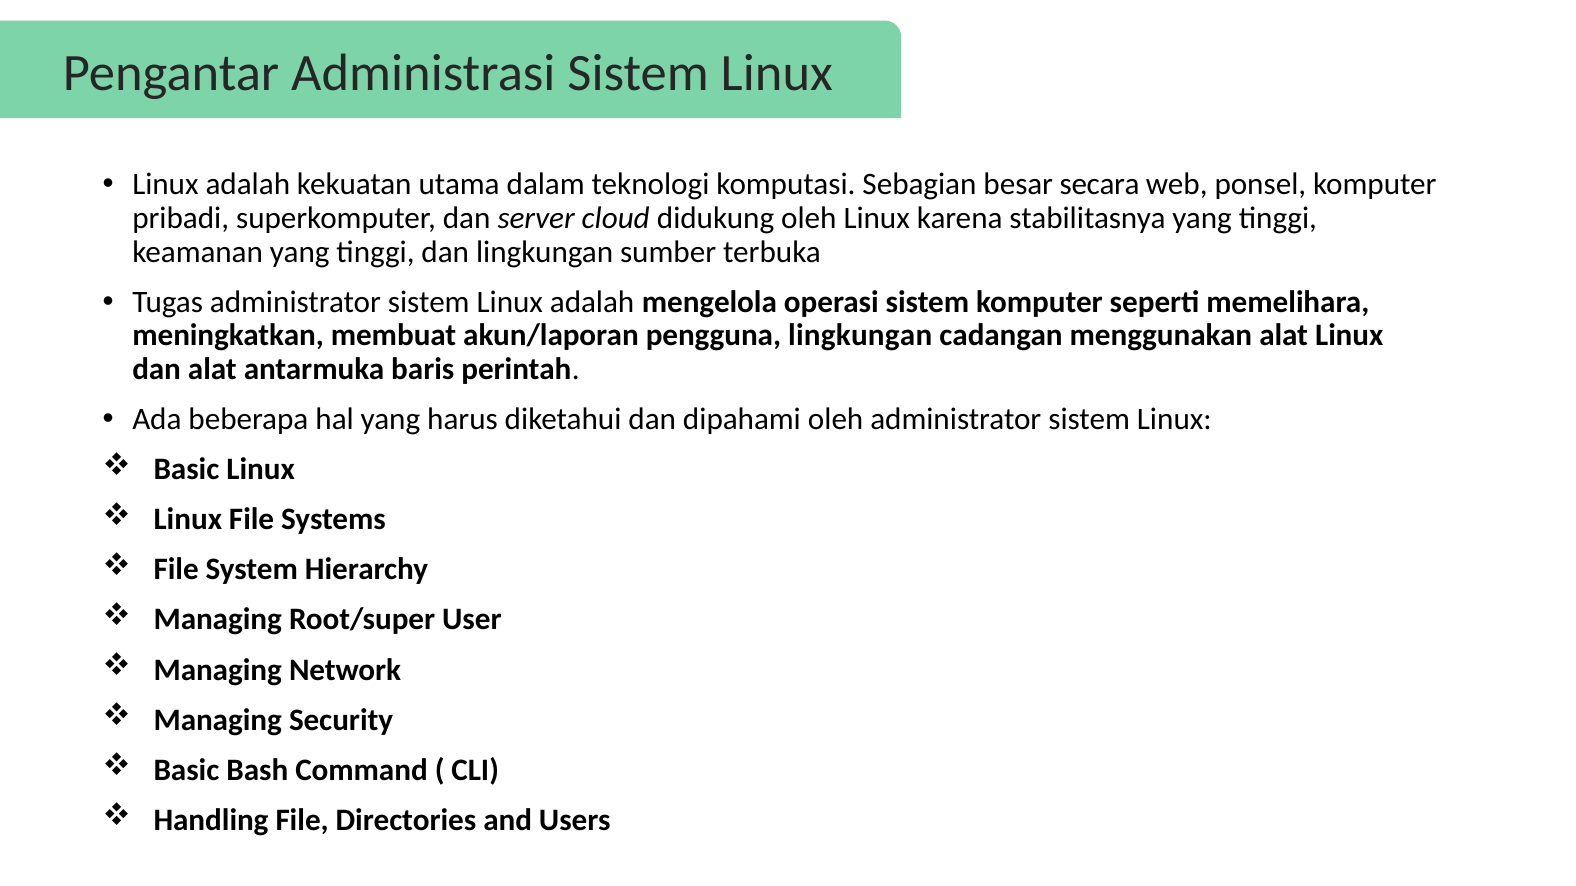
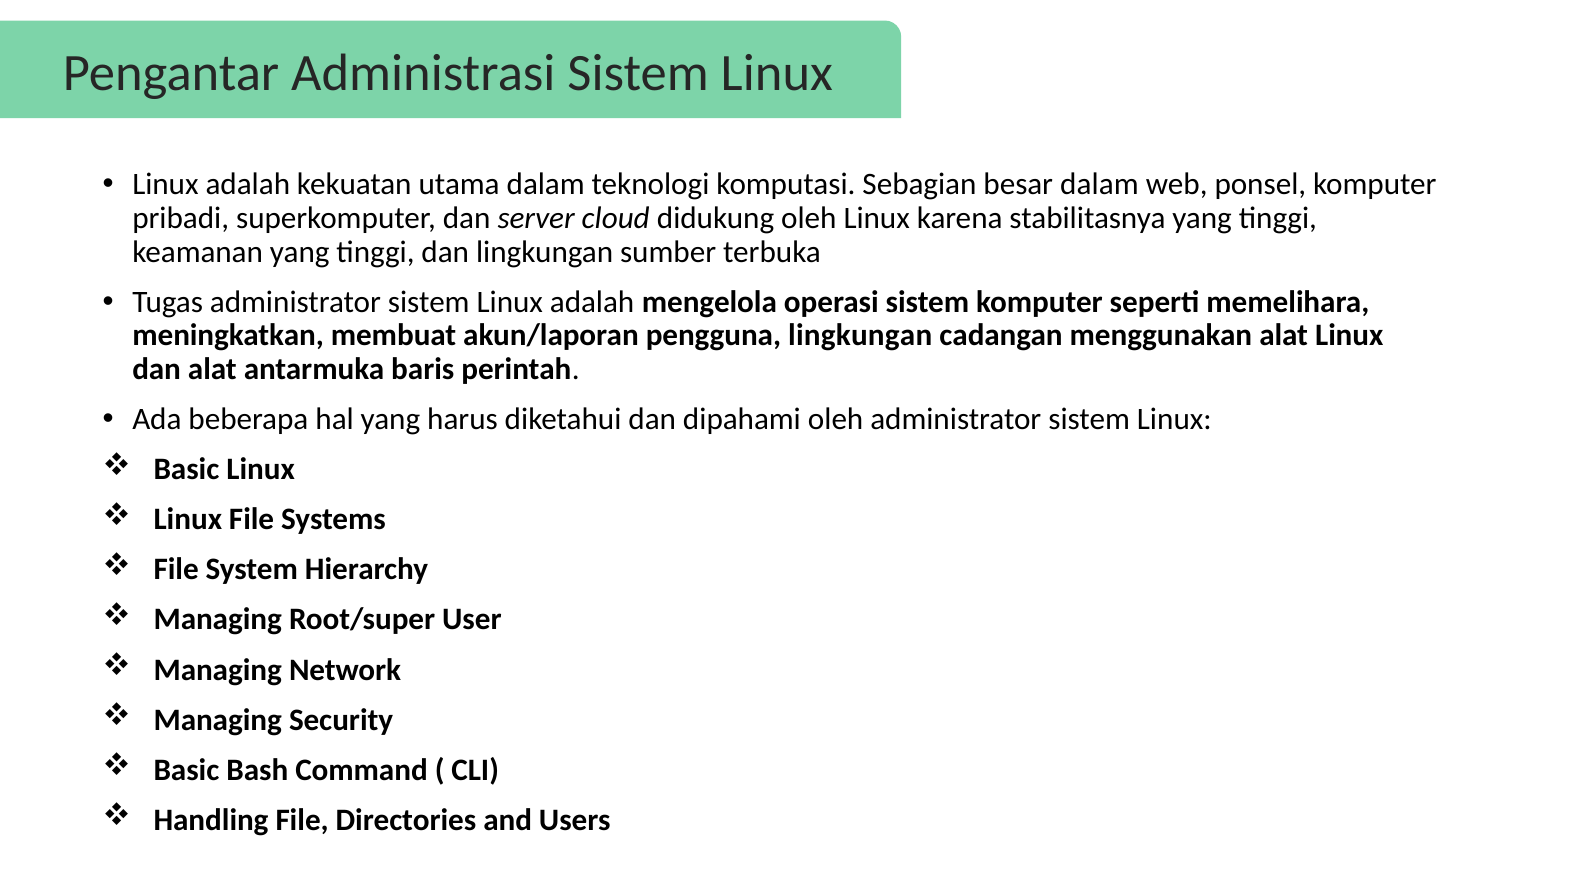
besar secara: secara -> dalam (1099, 185)
